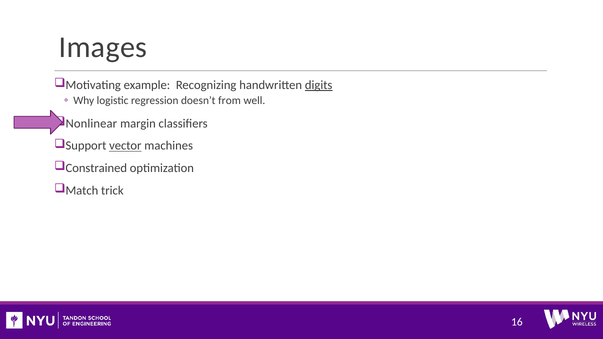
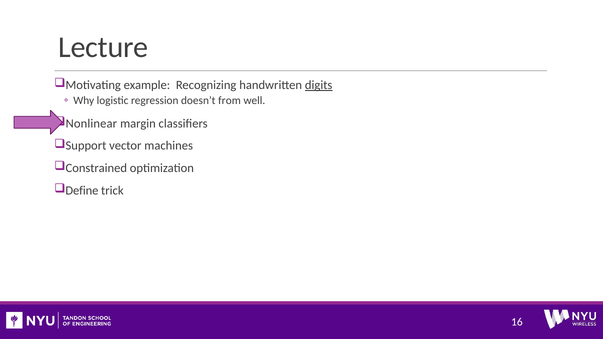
Images: Images -> Lecture (103, 47)
vector underline: present -> none (125, 146)
Match: Match -> Define (82, 191)
